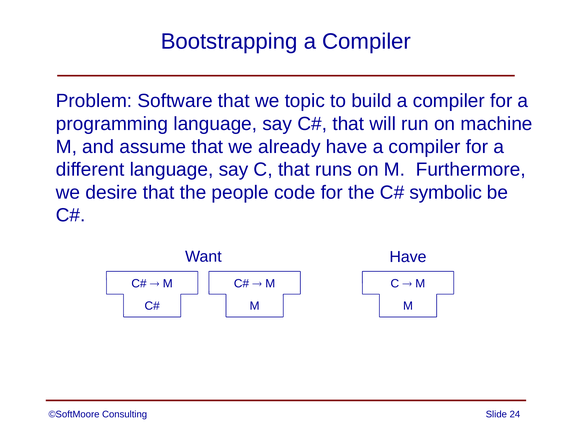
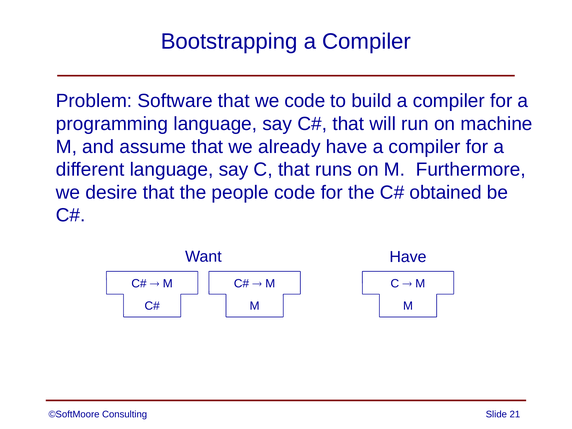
we topic: topic -> code (305, 101)
symbolic: symbolic -> obtained (446, 192)
24: 24 -> 21 (515, 414)
